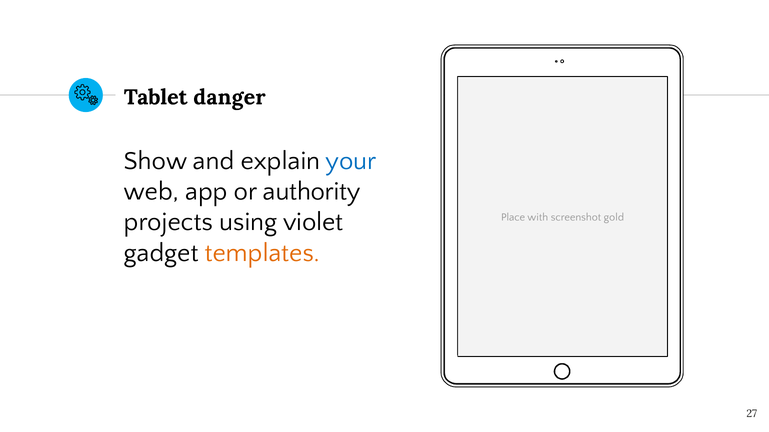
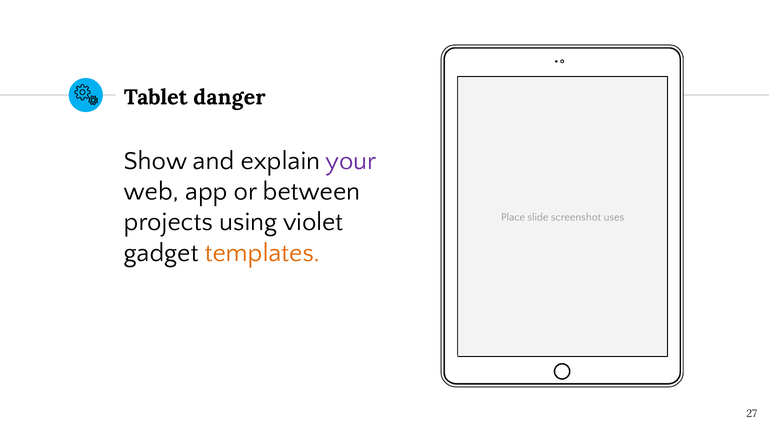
your colour: blue -> purple (351, 161)
authority: authority -> between (312, 192)
with: with -> slide (538, 217)
gold: gold -> uses (614, 217)
